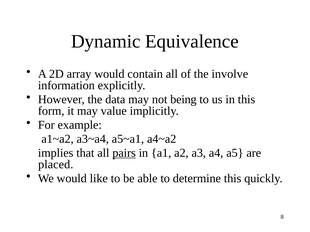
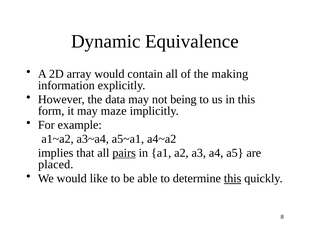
involve: involve -> making (230, 74)
value: value -> maze (114, 111)
this underline: none -> present (233, 179)
